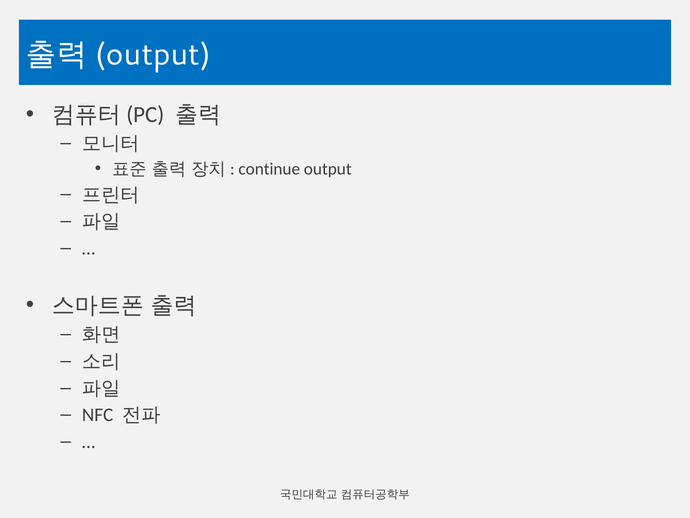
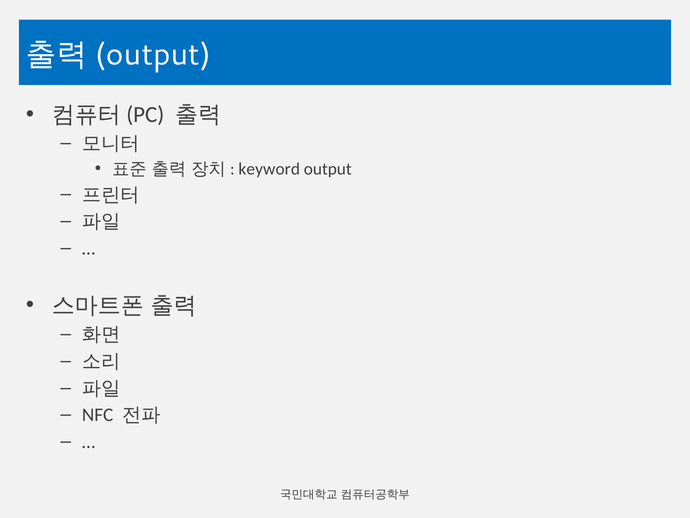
continue: continue -> keyword (269, 169)
